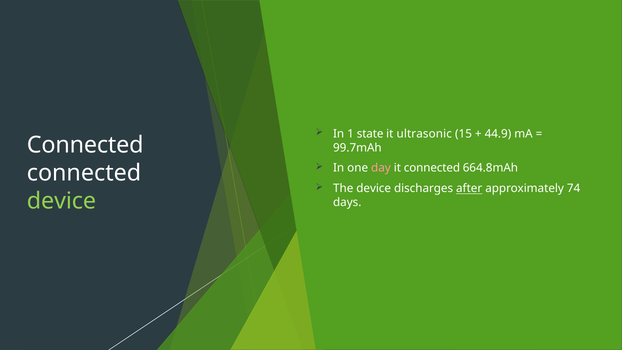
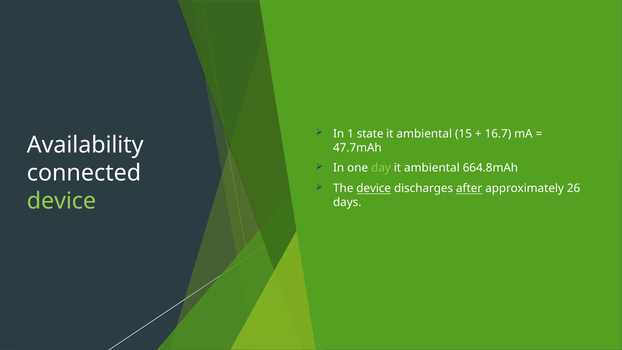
ultrasonic: ultrasonic -> ambiental (424, 134)
44.9: 44.9 -> 16.7 (498, 134)
Connected: Connected -> Availability (85, 145)
99.7mAh: 99.7mAh -> 47.7mAh (357, 148)
day colour: pink -> light green (381, 168)
connected: connected -> ambiental (432, 168)
device underline: none -> present (374, 189)
74: 74 -> 26 (574, 189)
